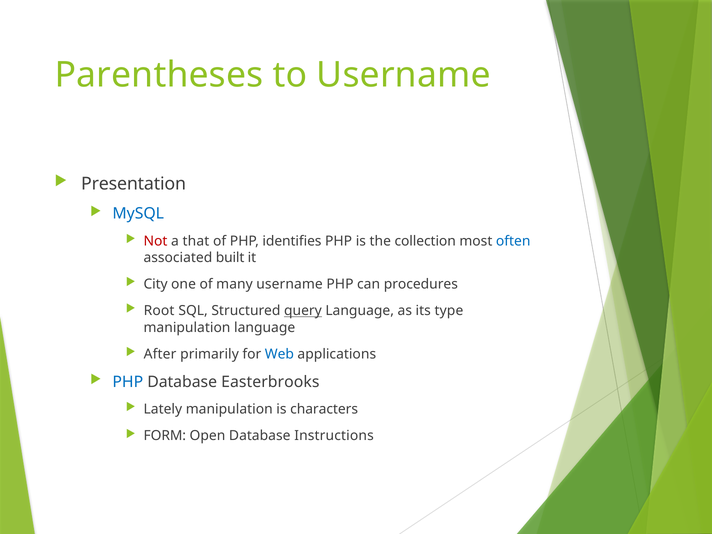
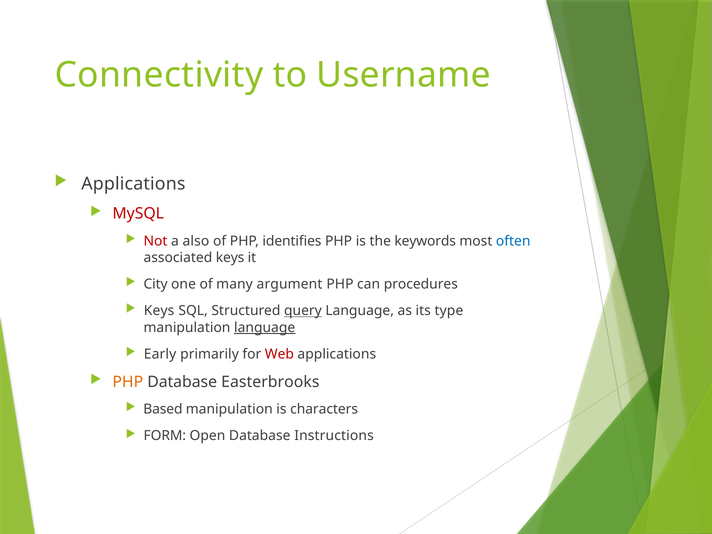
Parentheses: Parentheses -> Connectivity (159, 75)
Presentation: Presentation -> Applications (133, 184)
MySQL colour: blue -> red (138, 214)
that: that -> also (196, 241)
collection: collection -> keywords (425, 241)
associated built: built -> keys (230, 258)
many username: username -> argument (290, 284)
Root: Root -> Keys (159, 311)
language underline: none -> present (265, 327)
After: After -> Early (160, 354)
Web colour: blue -> red (279, 354)
PHP colour: blue -> orange (128, 382)
Lately: Lately -> Based (163, 409)
